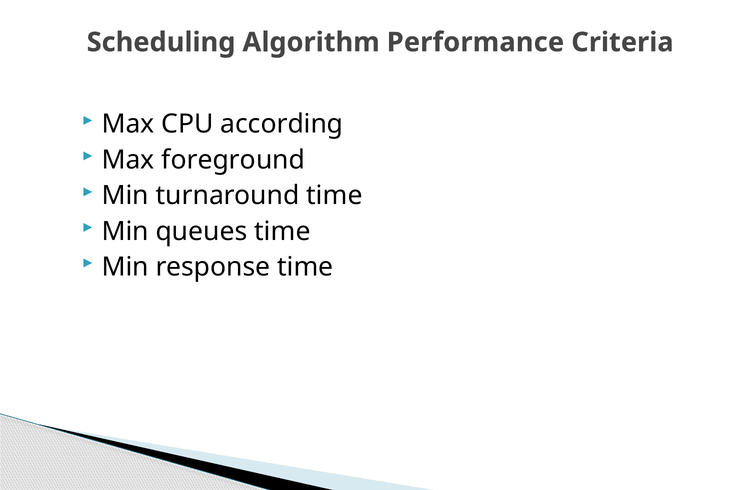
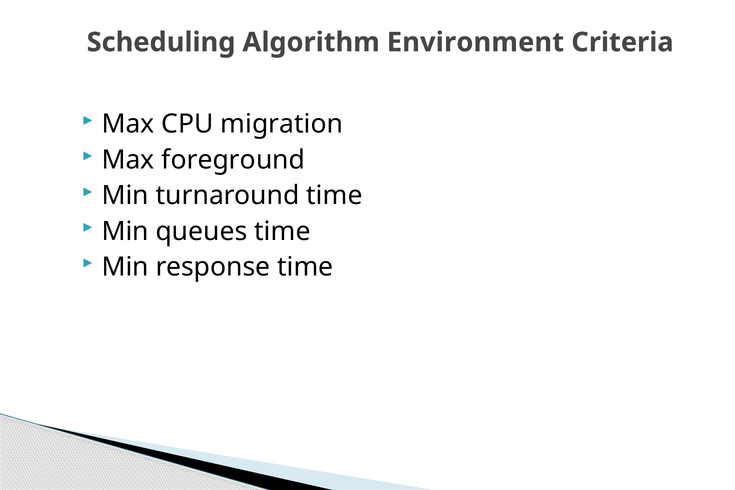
Performance: Performance -> Environment (475, 42)
according: according -> migration (282, 124)
